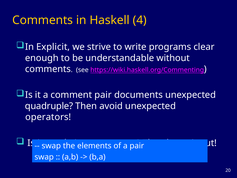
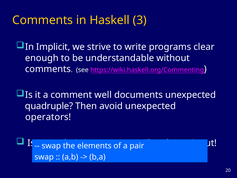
4: 4 -> 3 (140, 20)
Explicit: Explicit -> Implicit (53, 47)
comment pair: pair -> well (103, 95)
